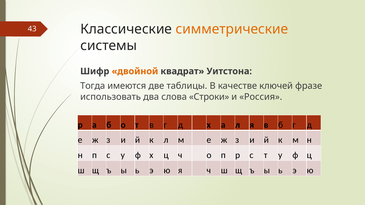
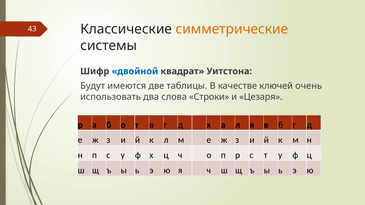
двойной colour: orange -> blue (135, 71)
Тогда: Тогда -> Будут (93, 86)
фразе: фразе -> очень (309, 86)
Россия: Россия -> Цезаря (261, 97)
